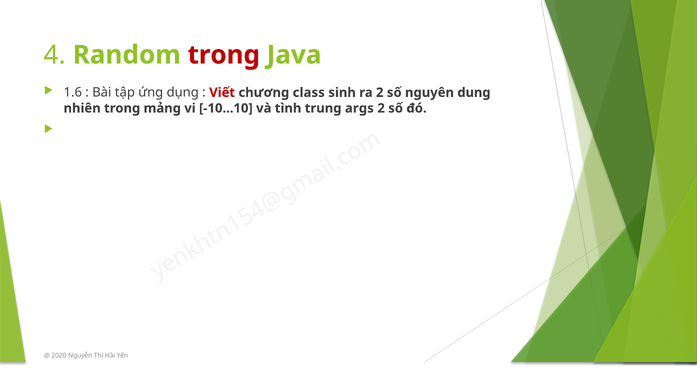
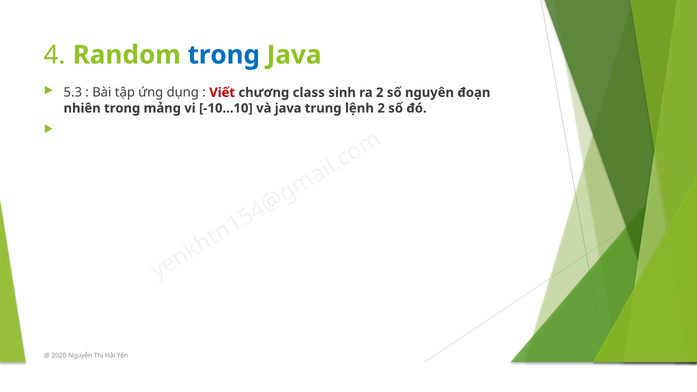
trong colour: red -> blue (224, 55)
1.6: 1.6 -> 5.3 (73, 93)
dung: dung -> đoạn (474, 93)
và tình: tình -> java (288, 108)
args: args -> lệnh (359, 108)
